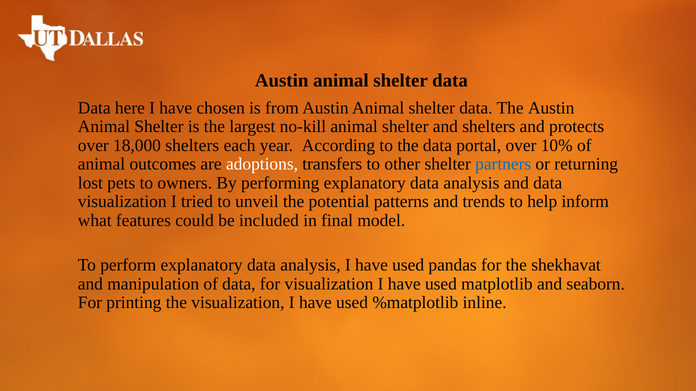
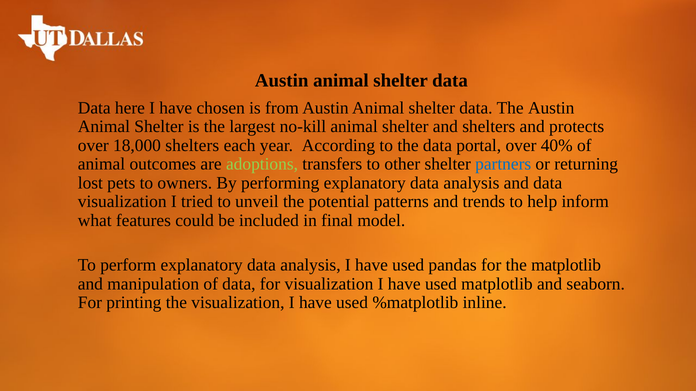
10%: 10% -> 40% (557, 146)
adoptions colour: white -> light green (262, 164)
the shekhavat: shekhavat -> matplotlib (566, 266)
